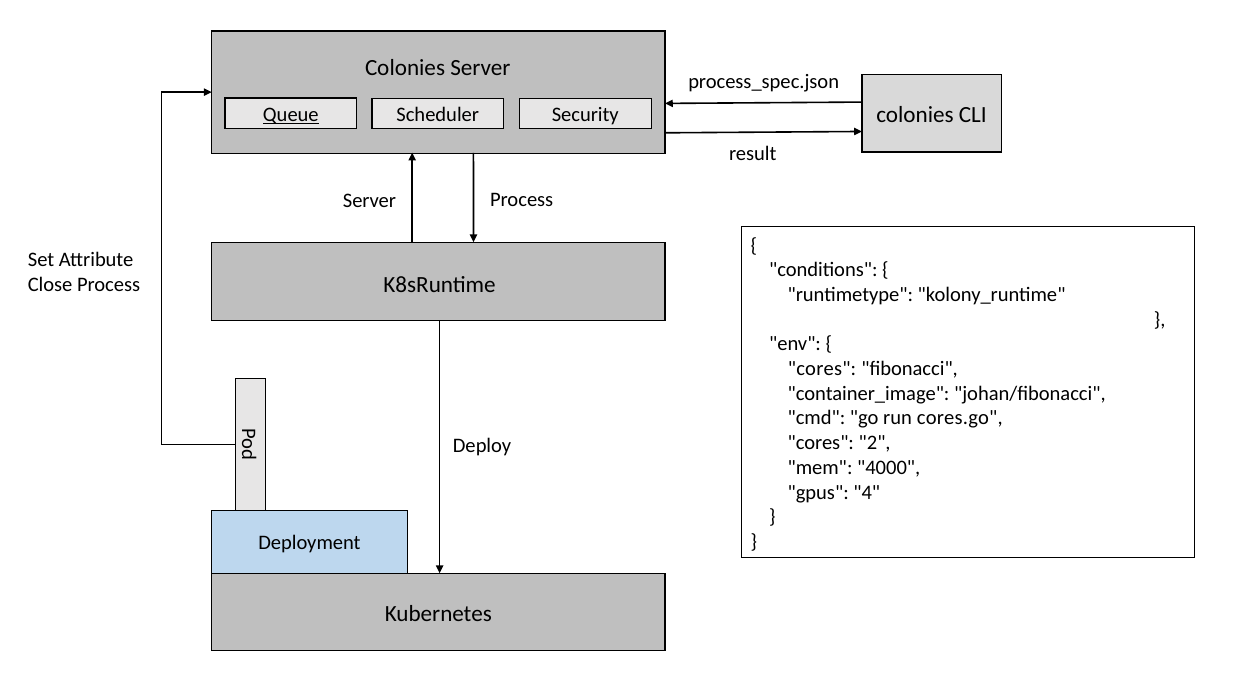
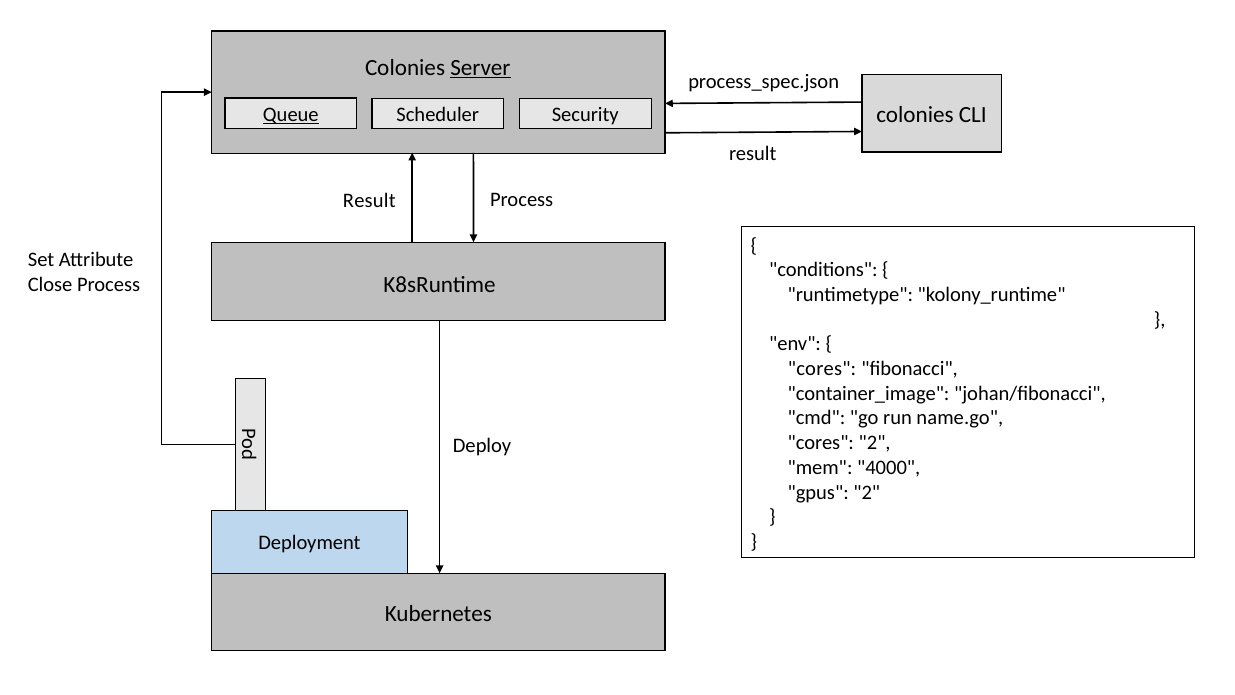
Server underline: none -> present (480, 68)
Server: Server -> Result (369, 200)
cores.go: cores.go -> name.go (960, 418)
gpus 4: 4 -> 2 (867, 492)
